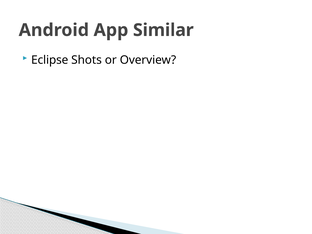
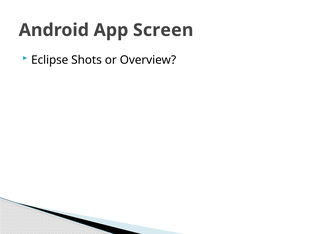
Similar: Similar -> Screen (163, 30)
